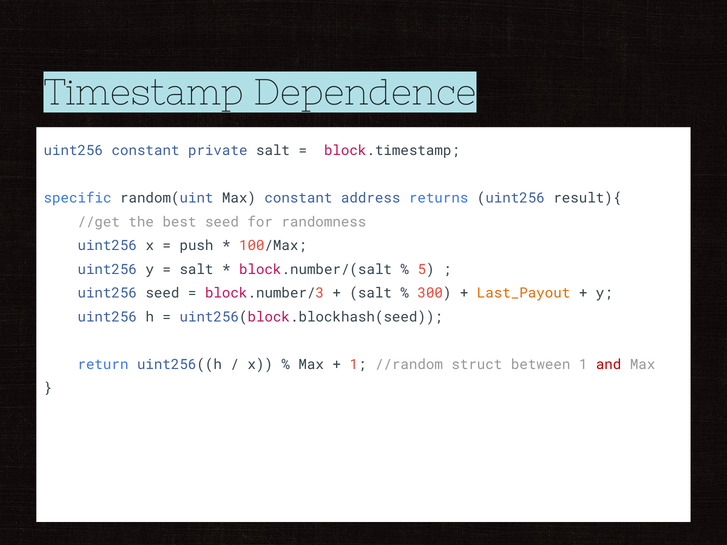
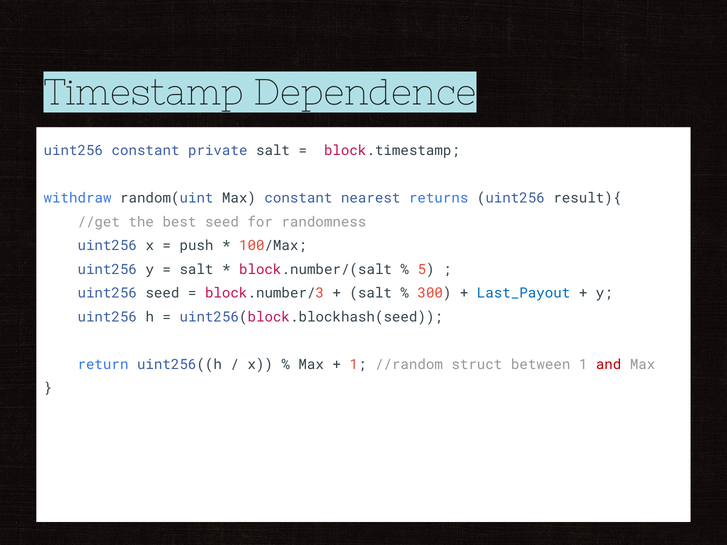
specific: specific -> withdraw (78, 198)
address: address -> nearest (371, 198)
Last_Payout colour: orange -> blue (524, 293)
